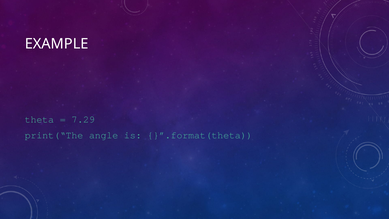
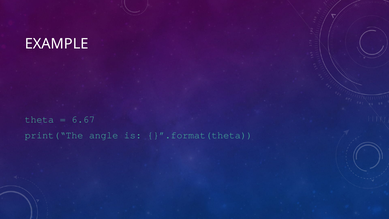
7.29: 7.29 -> 6.67 (83, 119)
